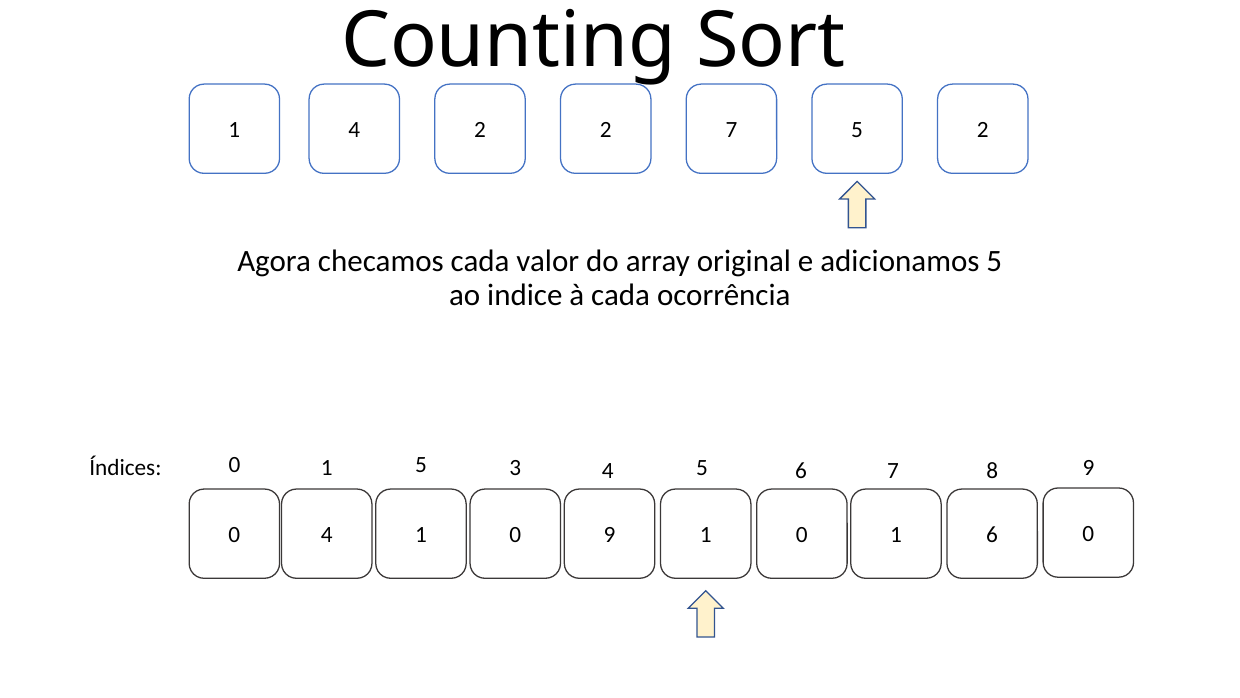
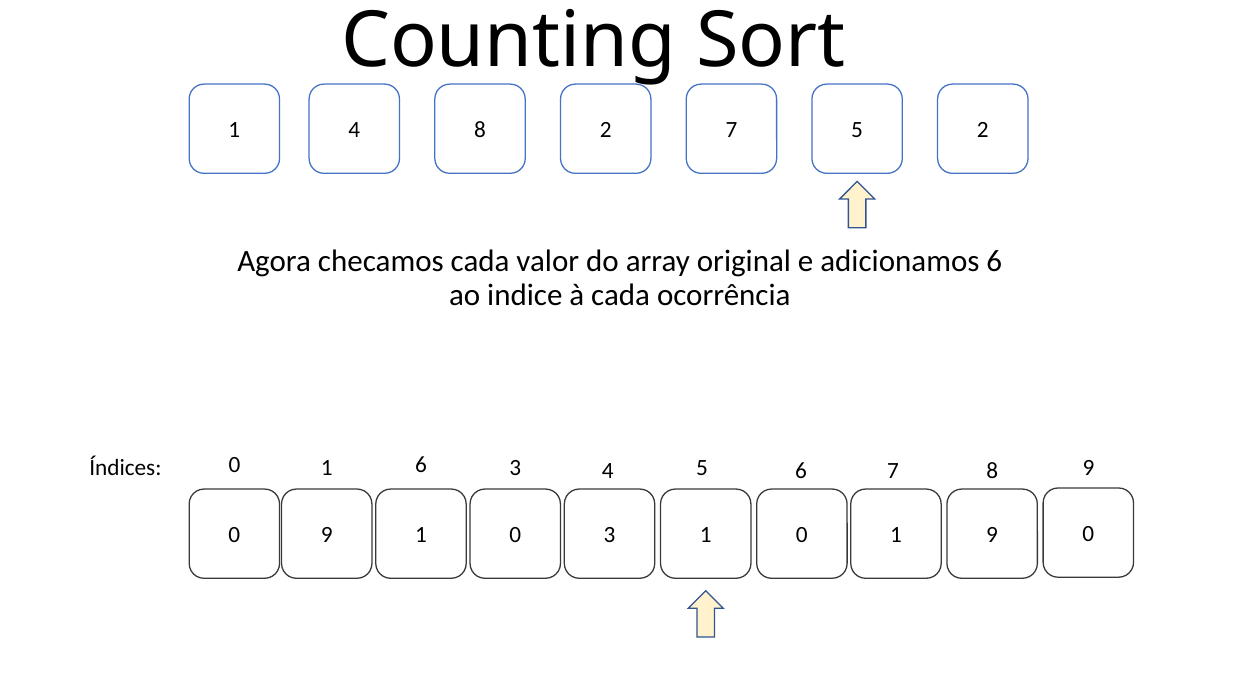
4 2: 2 -> 8 (480, 130)
adicionamos 5: 5 -> 6 (994, 261)
1 5: 5 -> 6 (421, 465)
4: 4 -> 9 (327, 535)
1 0 9: 9 -> 3 (609, 535)
1 6: 6 -> 9 (992, 535)
